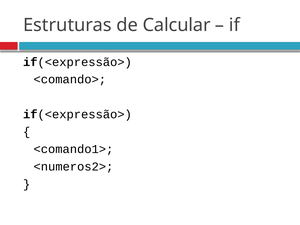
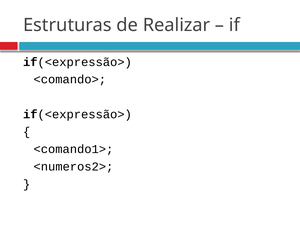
Calcular: Calcular -> Realizar (177, 25)
